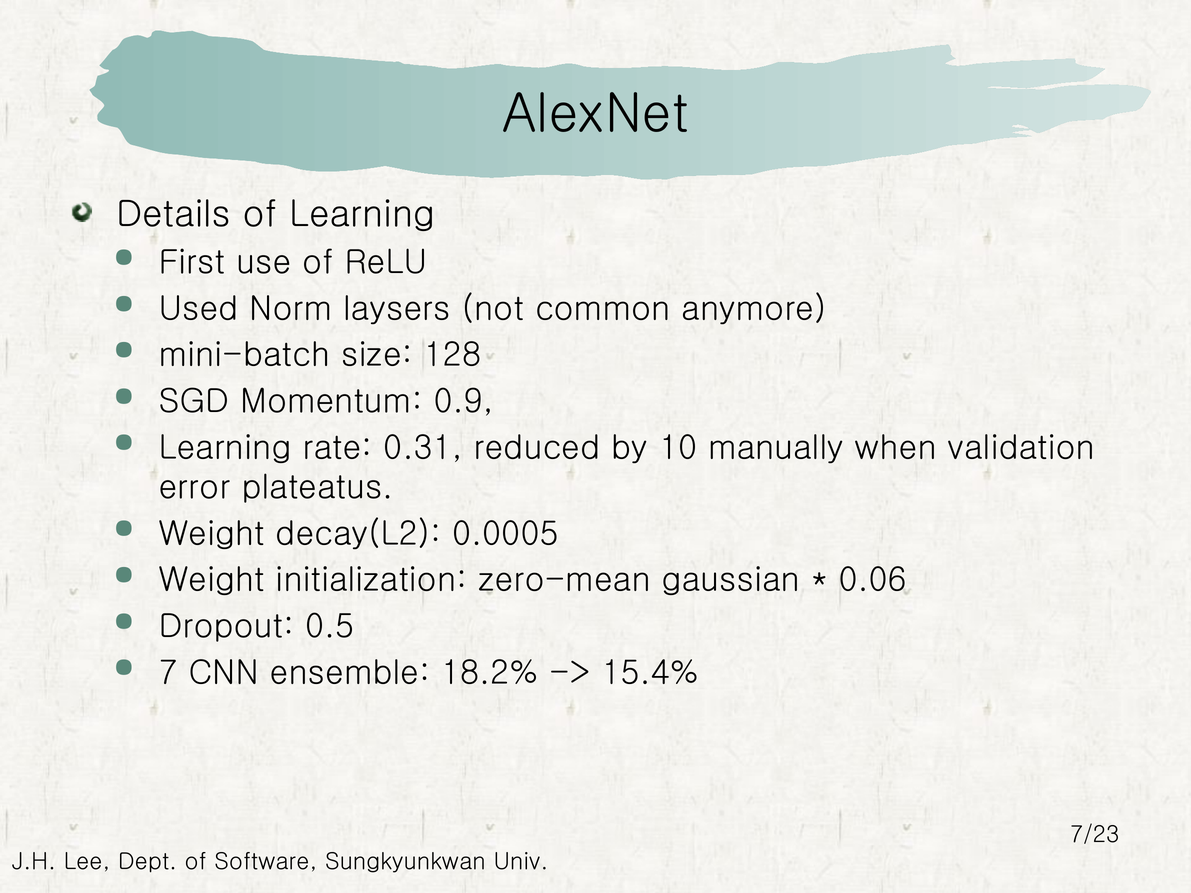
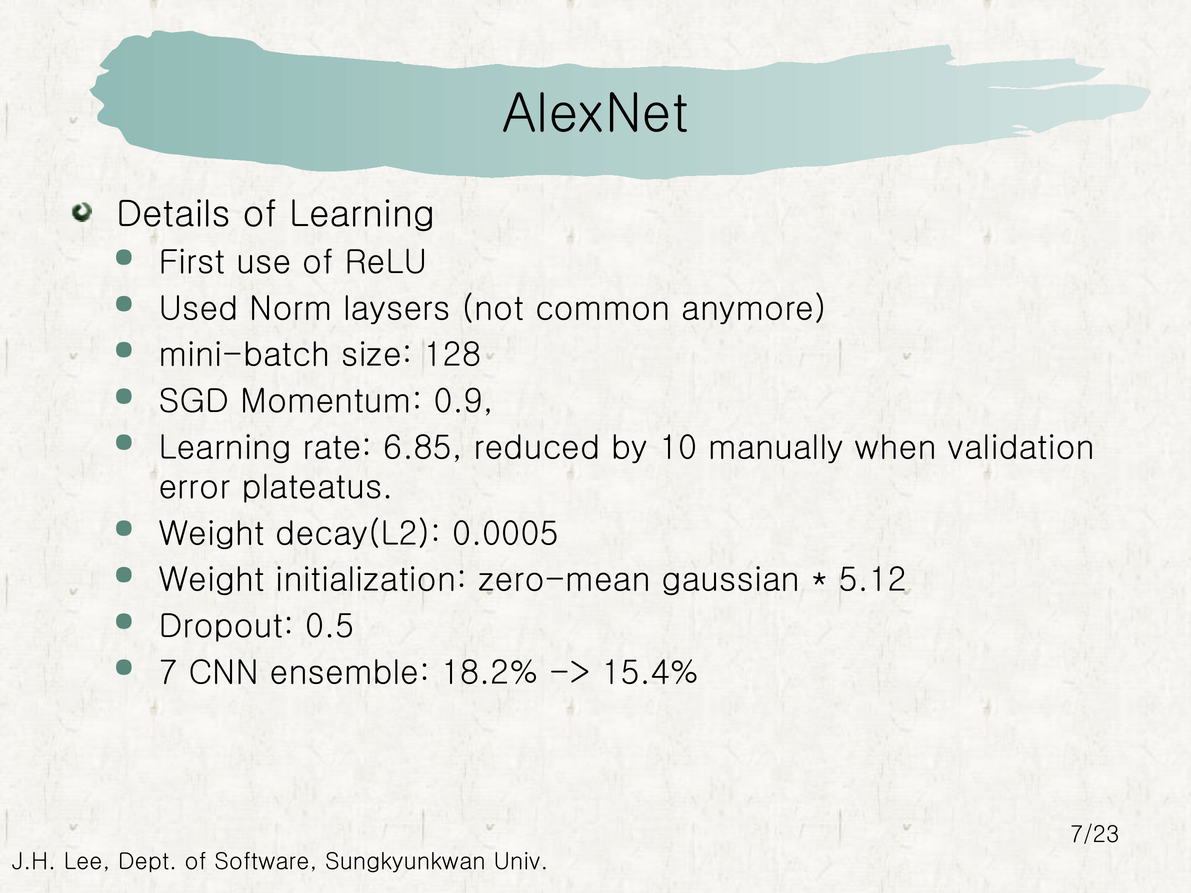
0.31: 0.31 -> 6.85 (423, 448)
0.06: 0.06 -> 5.12 (873, 580)
